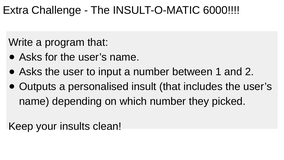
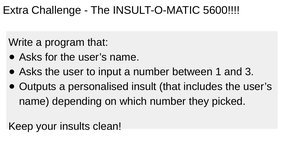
6000: 6000 -> 5600 (221, 10)
2: 2 -> 3 (250, 72)
